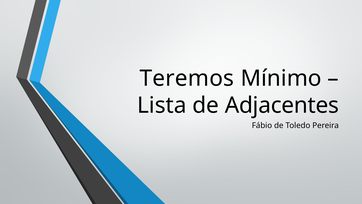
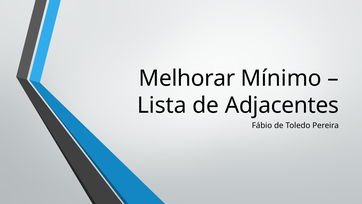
Teremos: Teremos -> Melhorar (187, 78)
